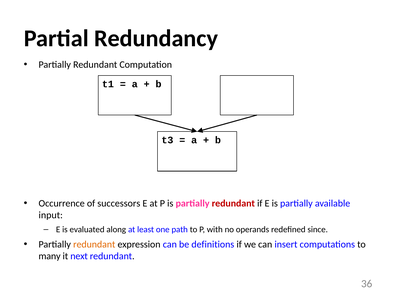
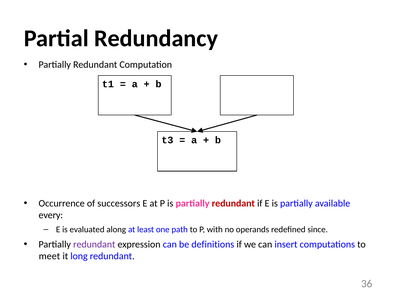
input: input -> every (51, 215)
redundant colour: orange -> purple (94, 244)
many: many -> meet (49, 256)
next: next -> long (79, 256)
